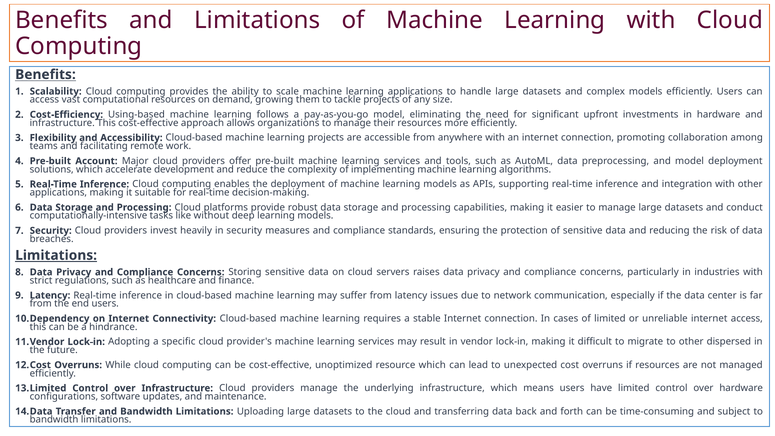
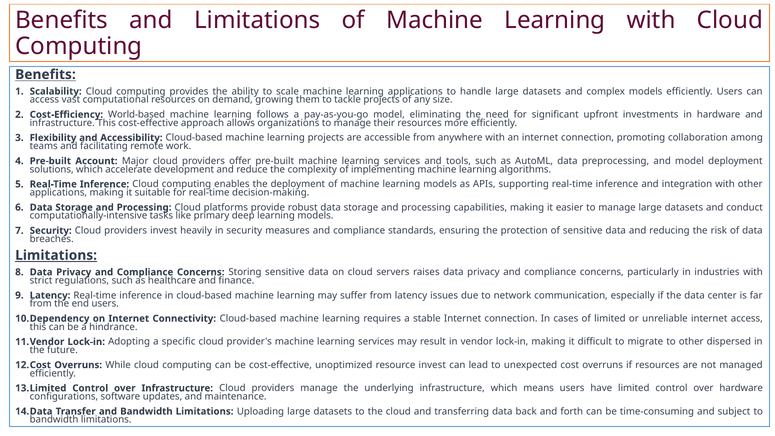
Using-based: Using-based -> World-based (137, 115)
without: without -> primary (212, 216)
resource which: which -> invest (432, 365)
